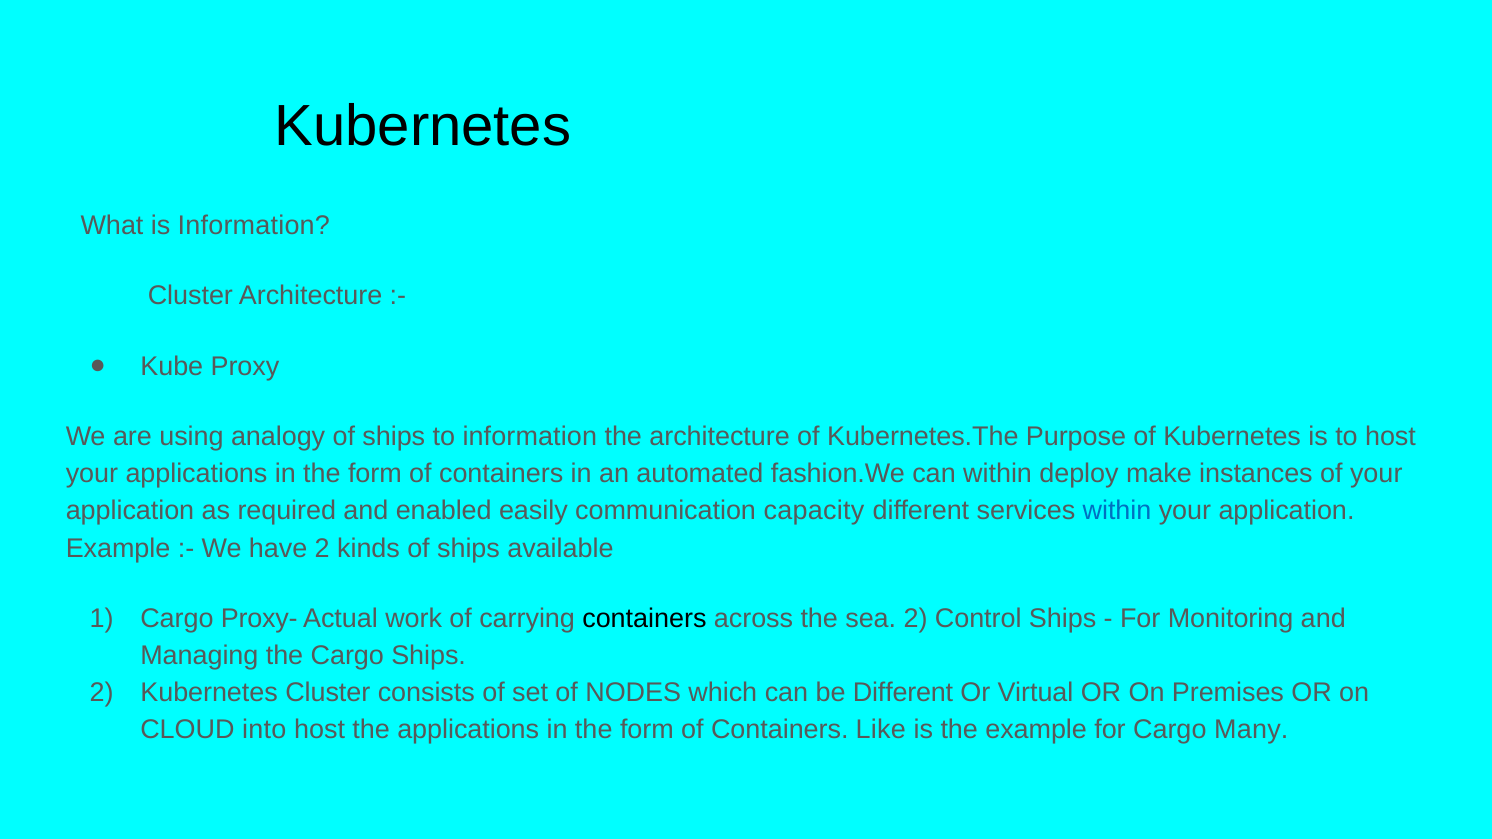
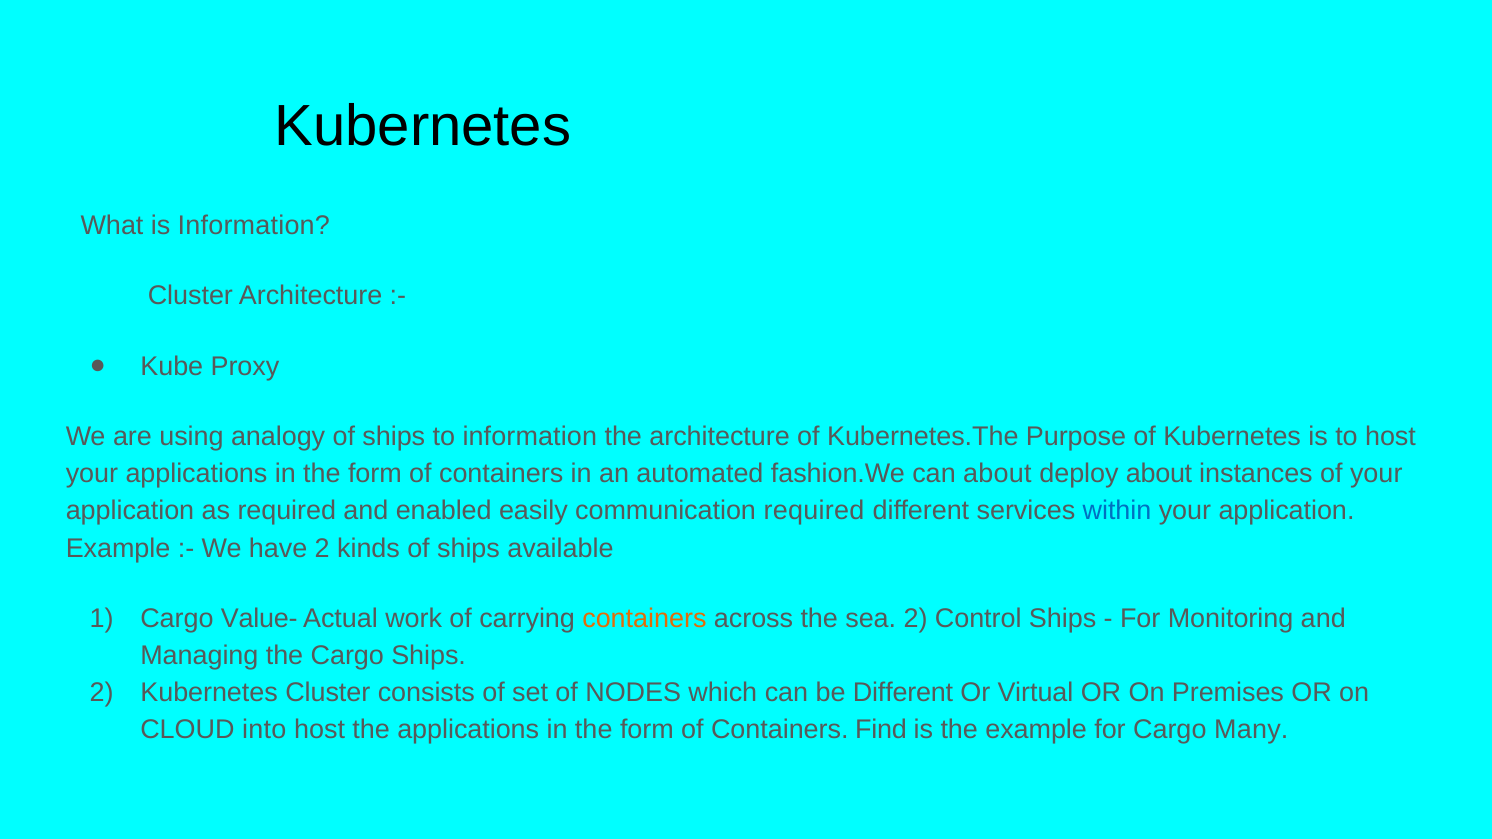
can within: within -> about (997, 474)
deploy make: make -> about (1159, 474)
communication capacity: capacity -> required (814, 511)
Proxy-: Proxy- -> Value- (259, 619)
containers colour: black -> orange (644, 619)
Like: Like -> Find (881, 730)
